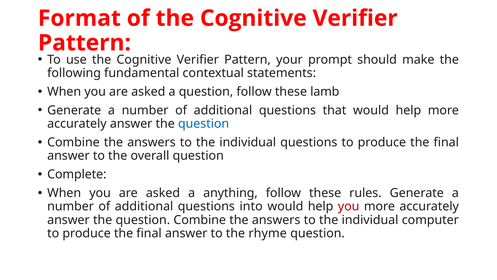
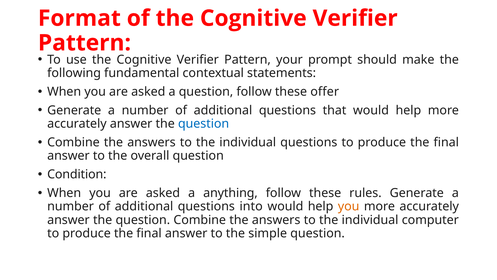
lamb: lamb -> offer (325, 92)
Complete: Complete -> Condition (77, 174)
you colour: red -> orange (349, 206)
rhyme: rhyme -> simple (268, 233)
